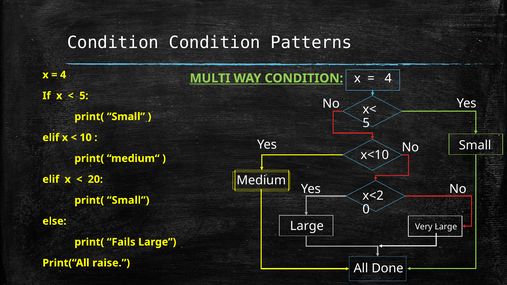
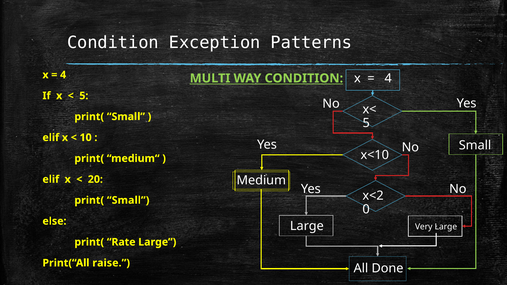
Condition Condition: Condition -> Exception (215, 43)
Fails: Fails -> Rate (121, 242)
